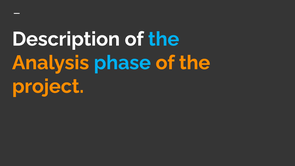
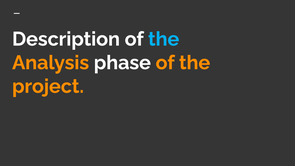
phase colour: light blue -> white (122, 63)
